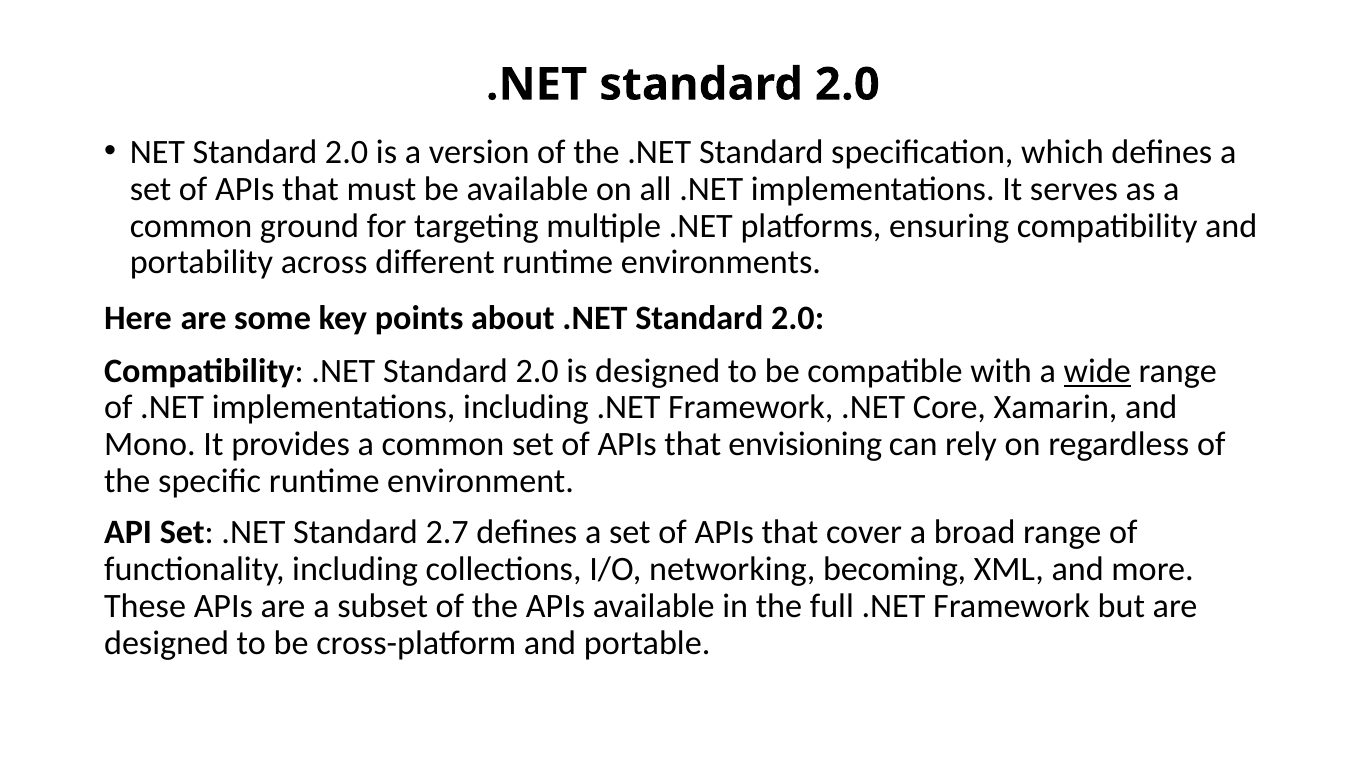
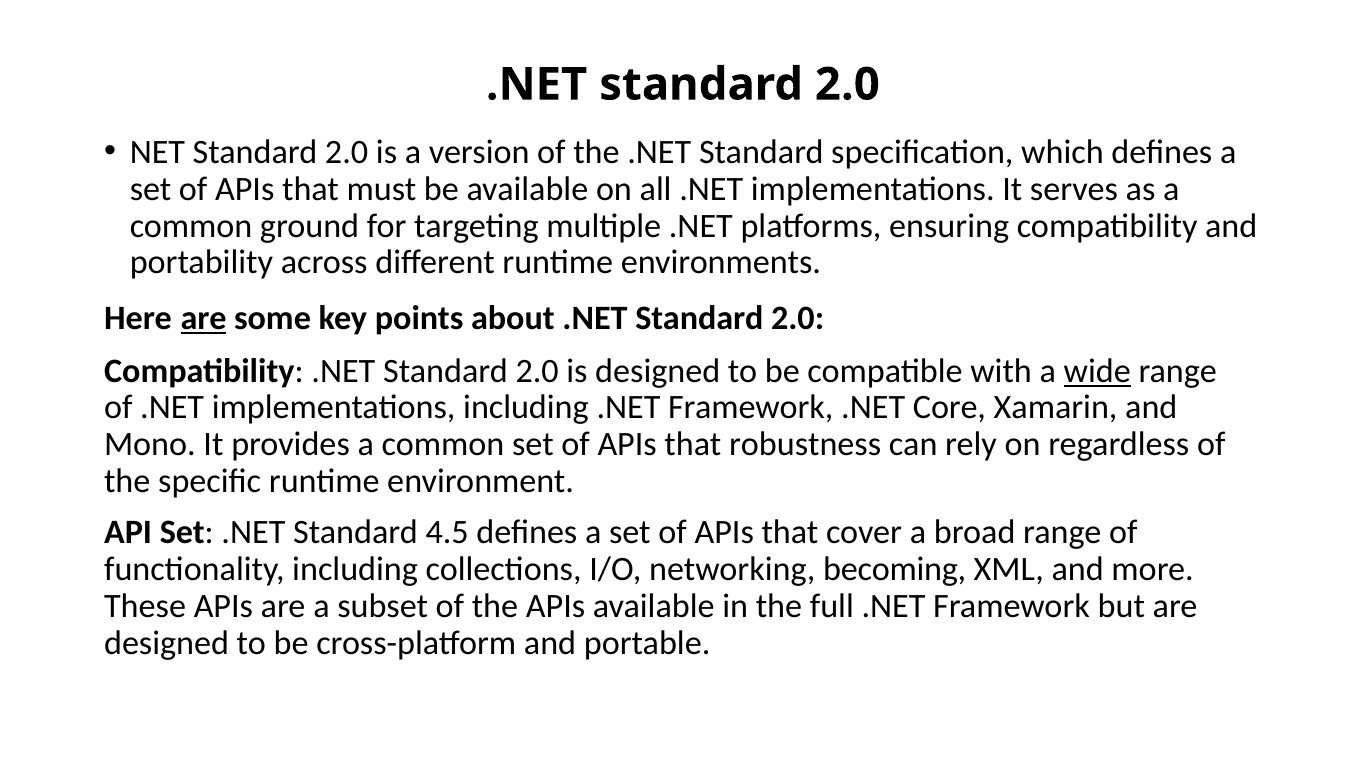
are underline: none -> present (204, 319)
envisioning: envisioning -> robustness (805, 445)
2.7: 2.7 -> 4.5 (447, 533)
